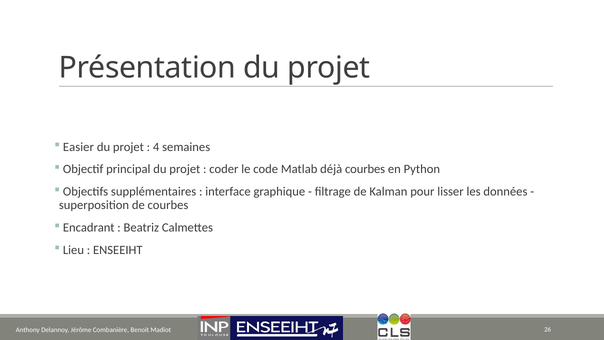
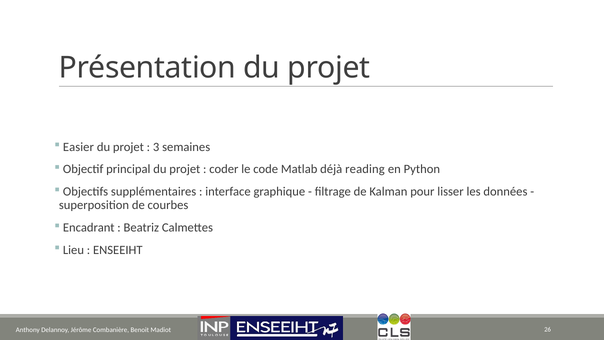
4: 4 -> 3 (156, 147)
déjà courbes: courbes -> reading (365, 169)
